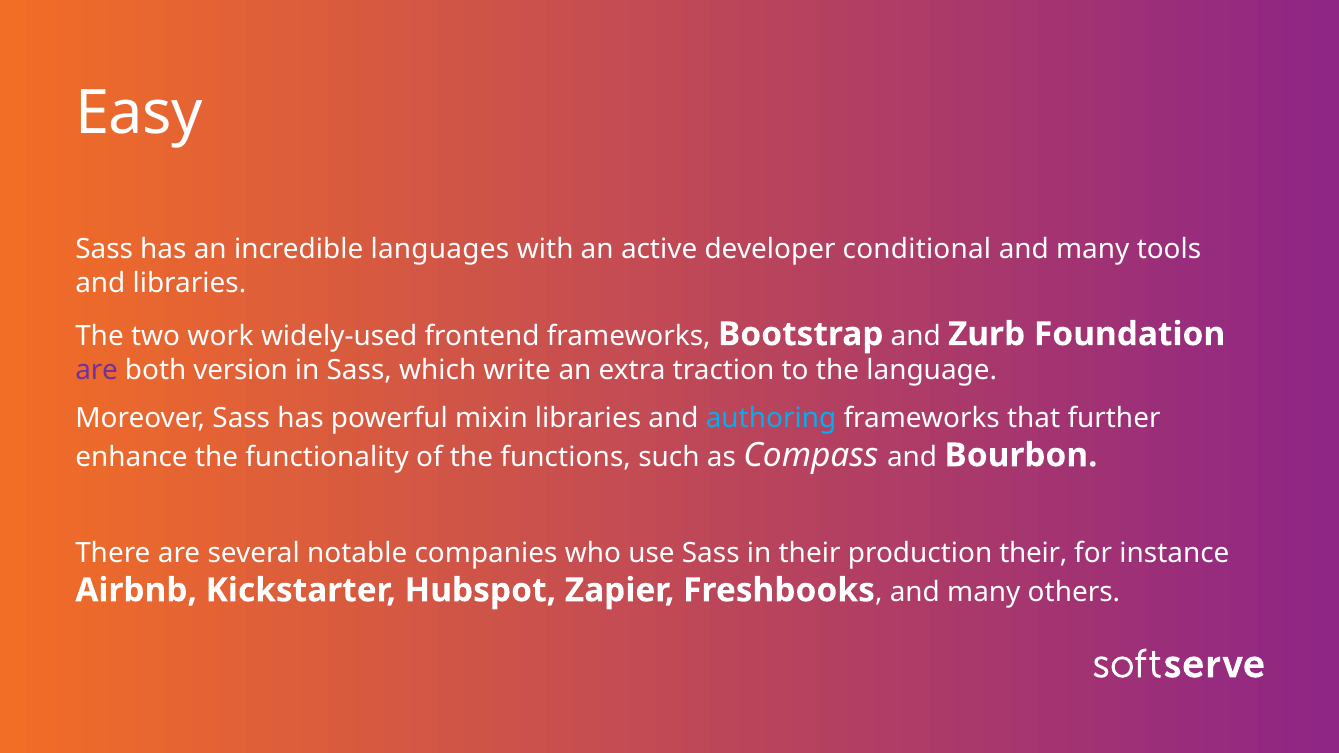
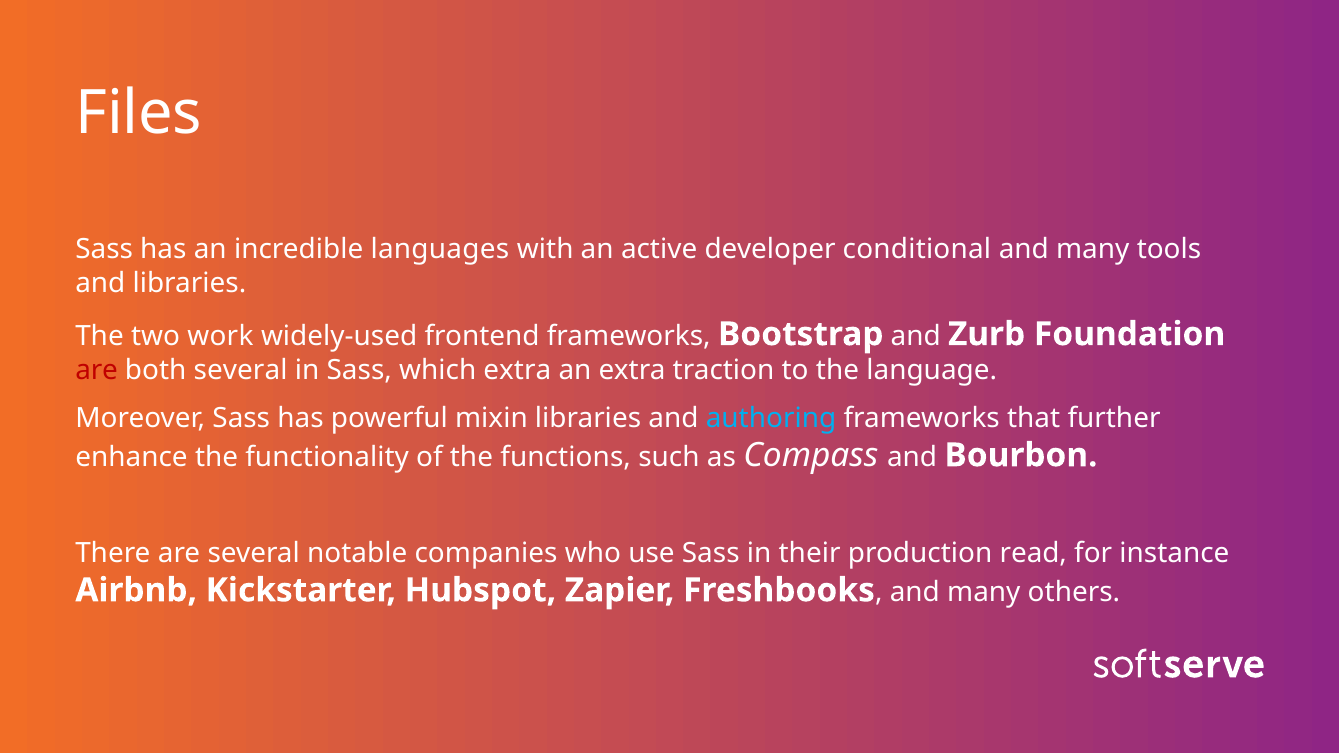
Easy: Easy -> Files (139, 113)
are colour: purple -> red (97, 371)
both version: version -> several (241, 371)
which write: write -> extra (517, 371)
production their: their -> read (1033, 553)
